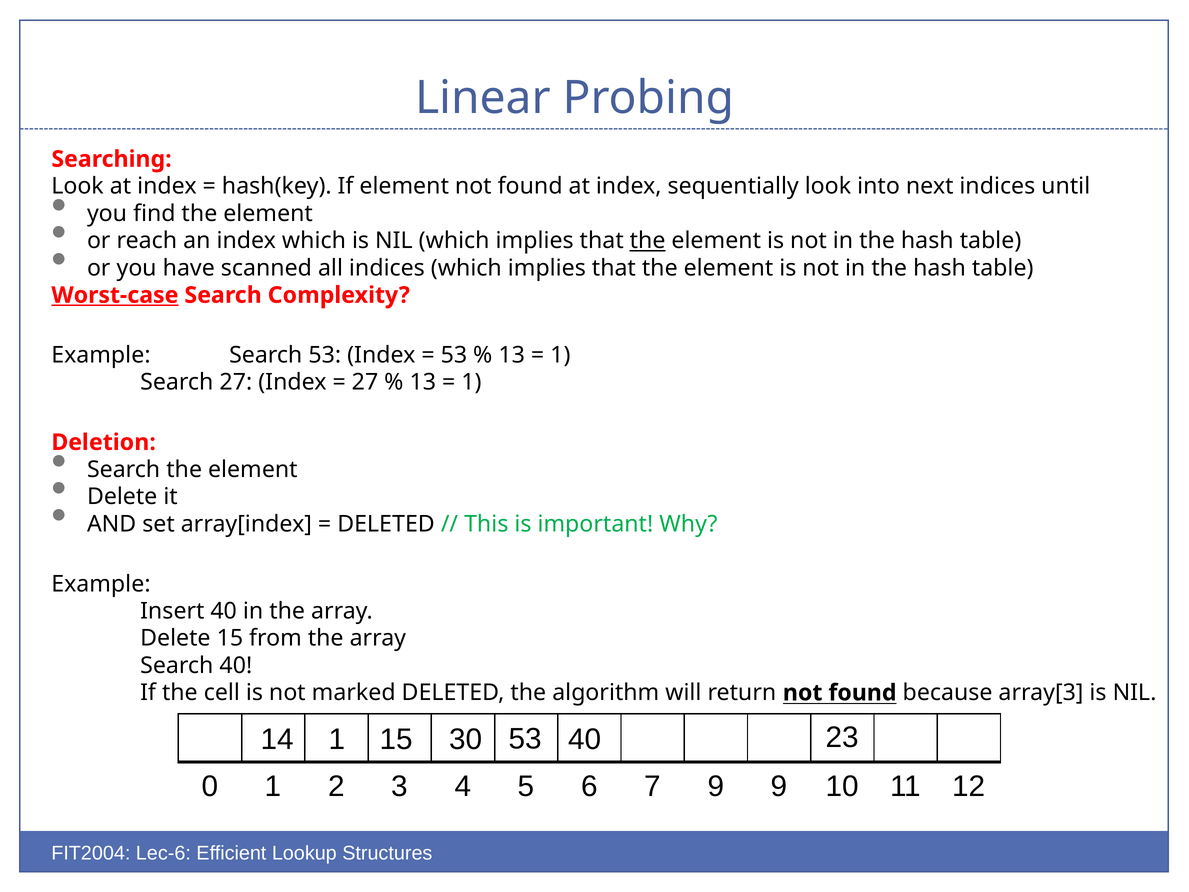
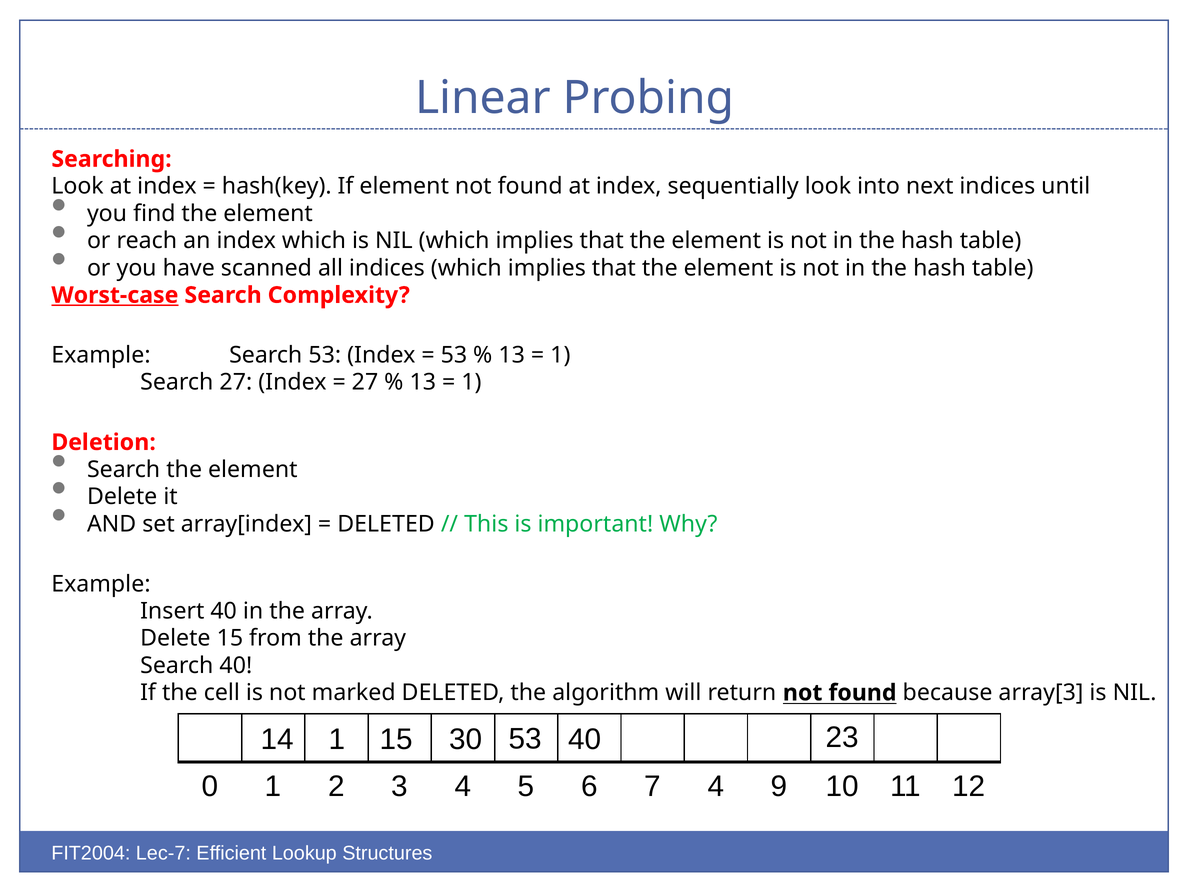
the underline: present -> none (648, 241)
7 9: 9 -> 4 (716, 786)
Lec-6: Lec-6 -> Lec-7 (163, 853)
